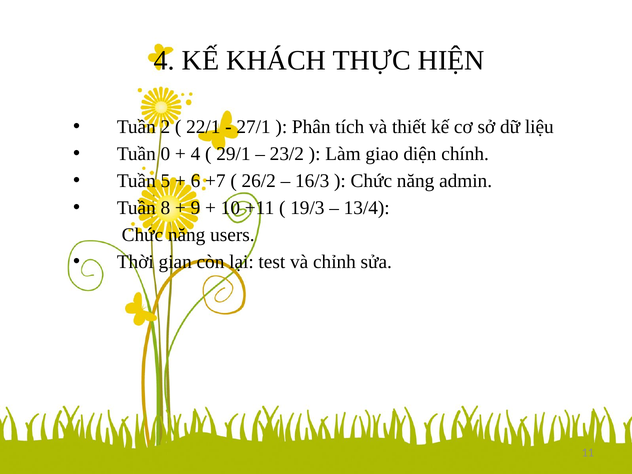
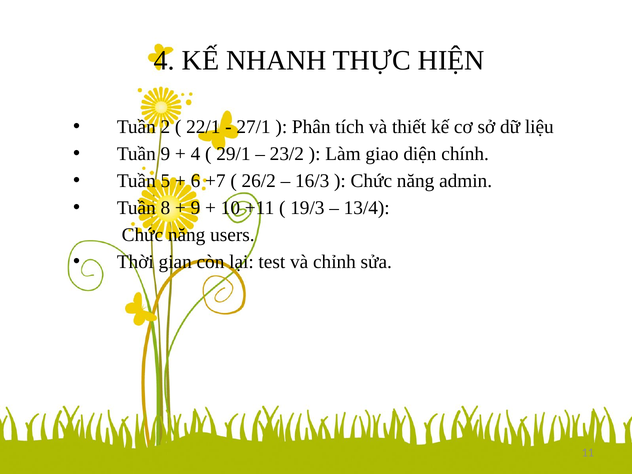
KHÁCH: KHÁCH -> NHANH (276, 60)
Tuần 0: 0 -> 9 (165, 154)
